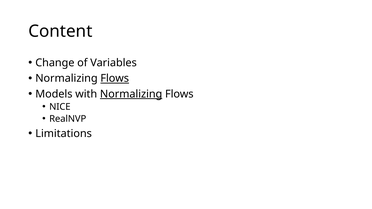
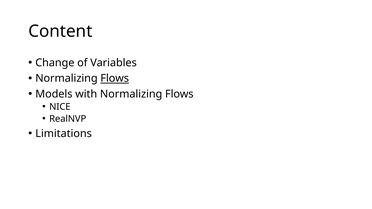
Normalizing underline: present -> none (131, 94)
